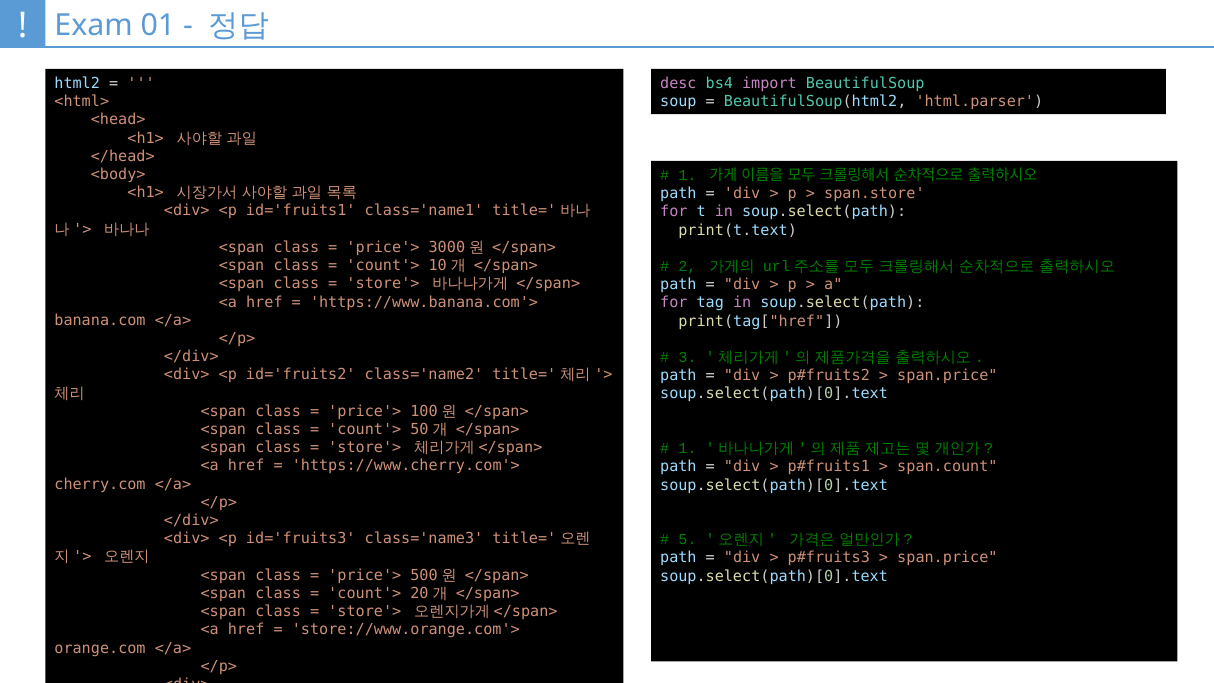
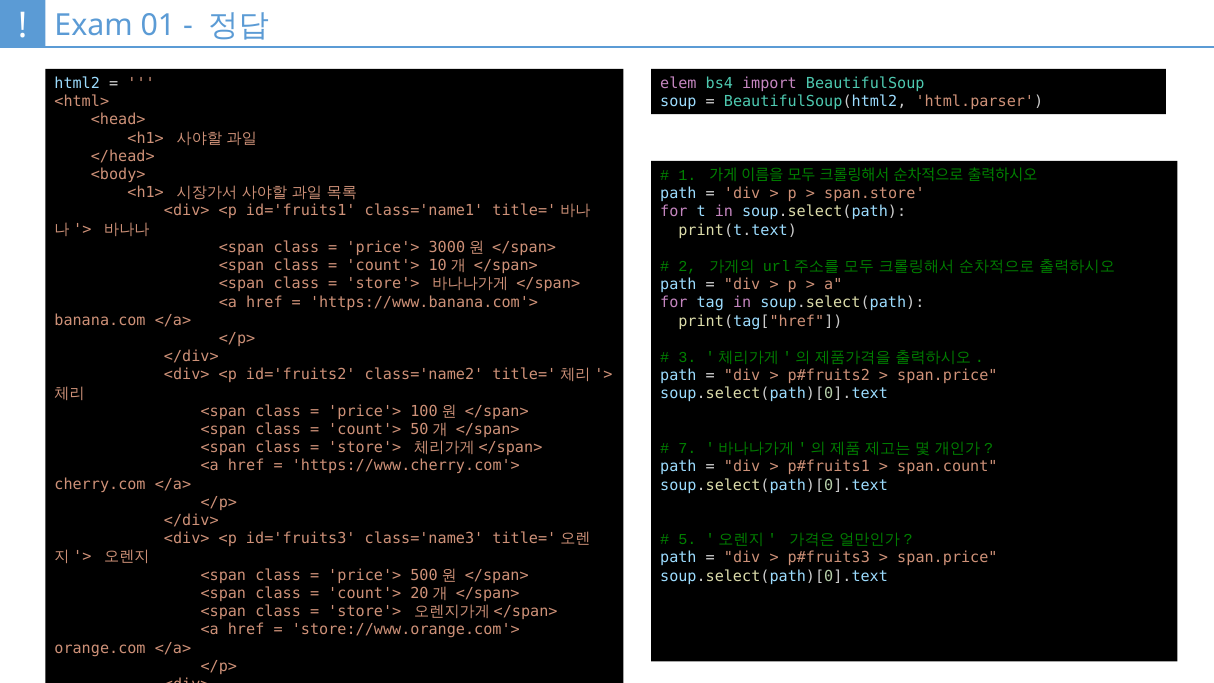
desc: desc -> elem (678, 83)
1: 1 -> 7 (687, 449)
